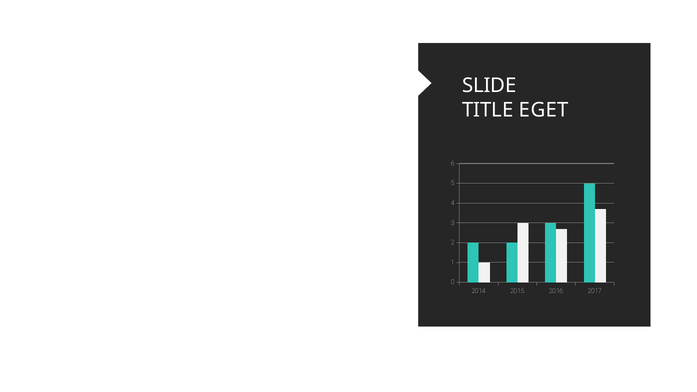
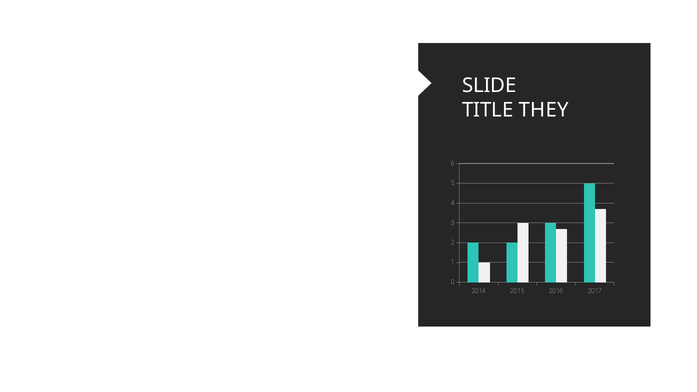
EGET: EGET -> THEY (544, 110)
